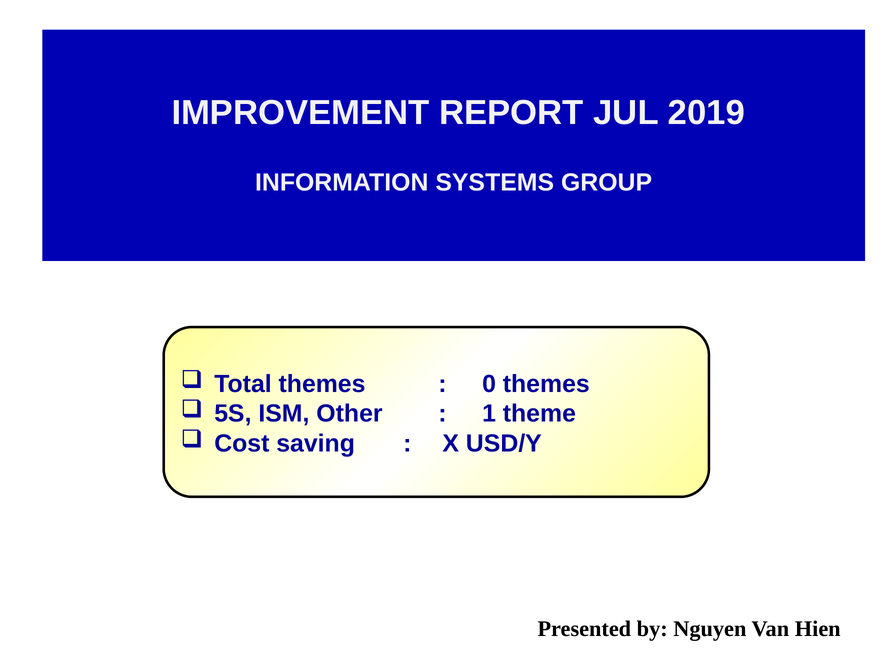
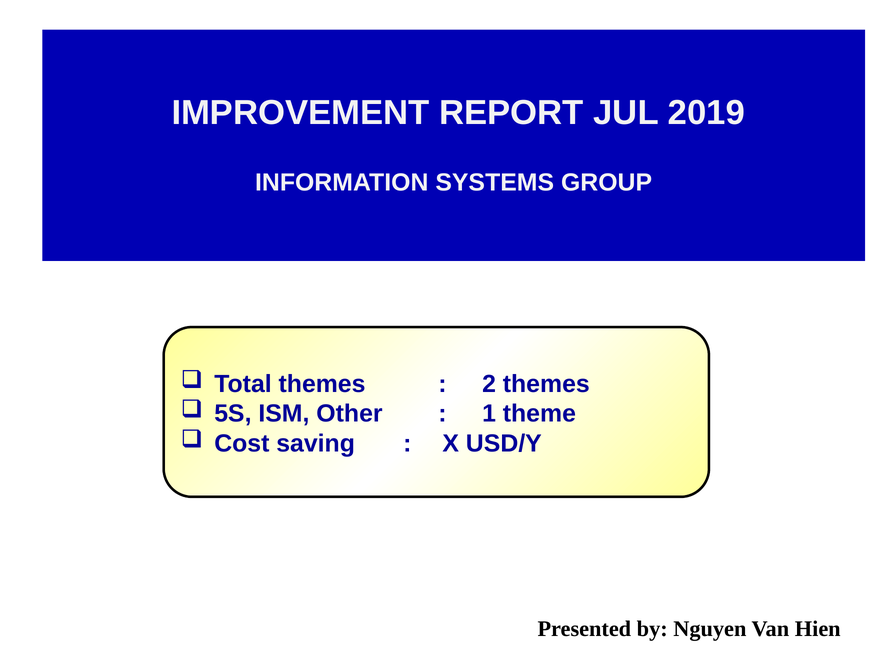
0: 0 -> 2 (489, 384)
